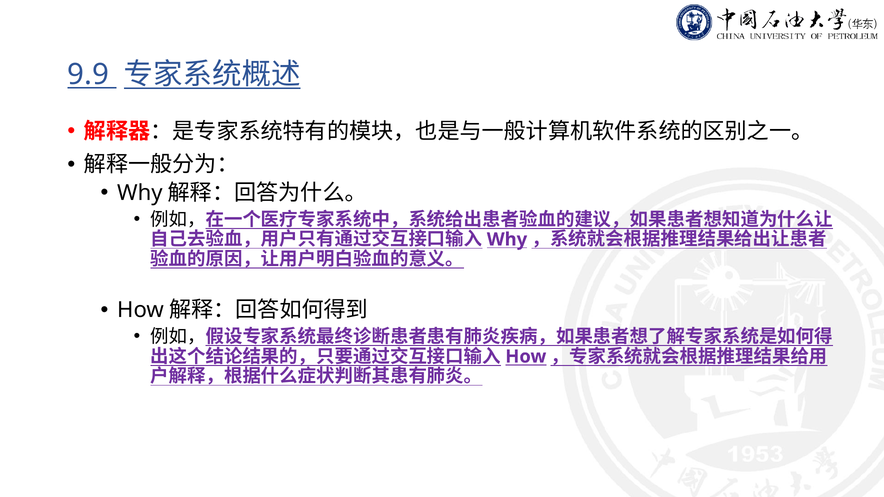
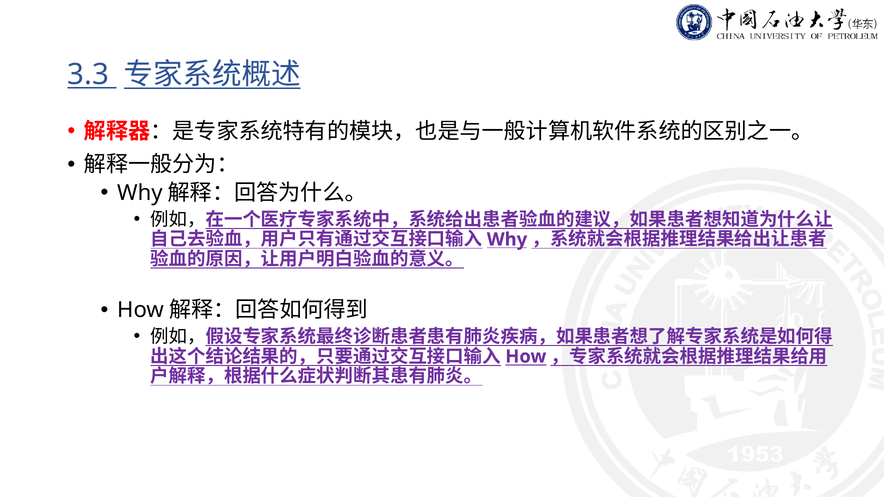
9.9: 9.9 -> 3.3 (88, 74)
